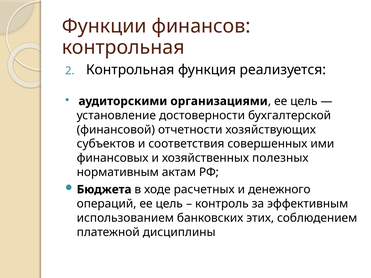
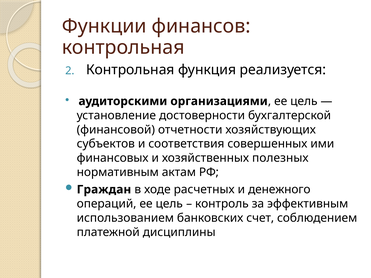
Бюджета: Бюджета -> Граждан (104, 190)
этих: этих -> счет (260, 218)
